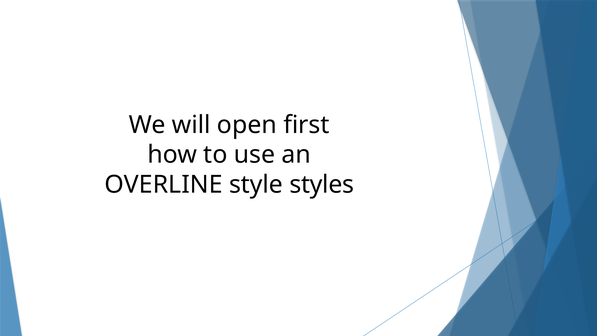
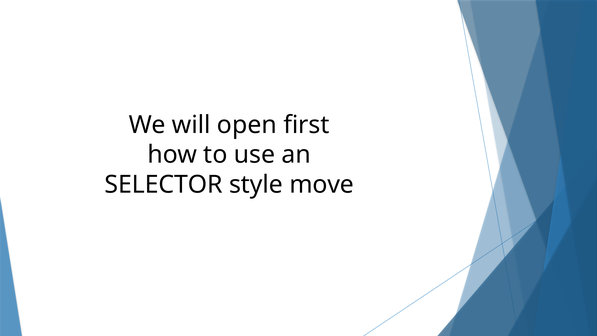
OVERLINE: OVERLINE -> SELECTOR (164, 184)
styles: styles -> move (322, 184)
